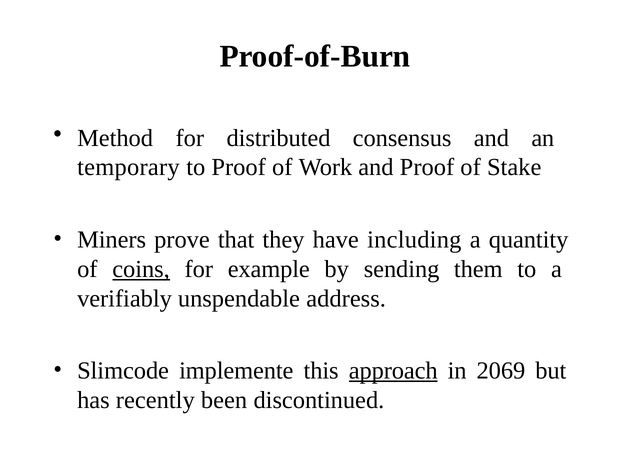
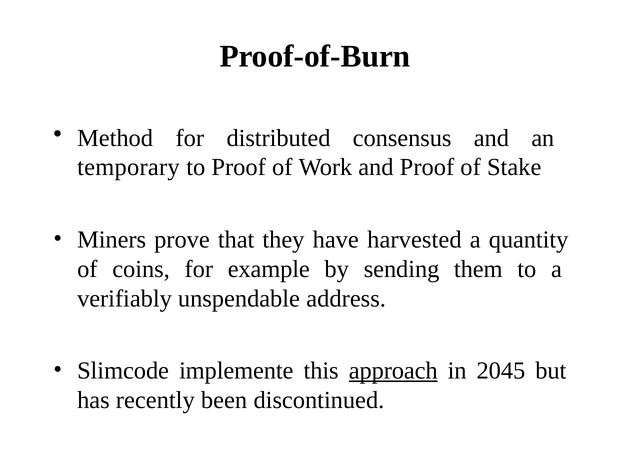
including: including -> harvested (414, 240)
coins underline: present -> none (141, 269)
2069: 2069 -> 2045 (501, 371)
